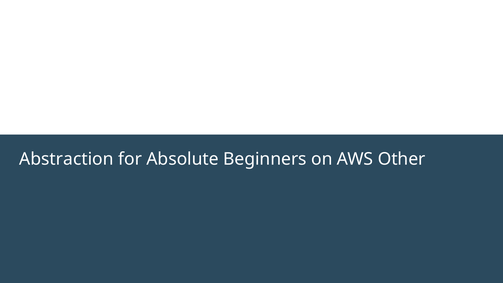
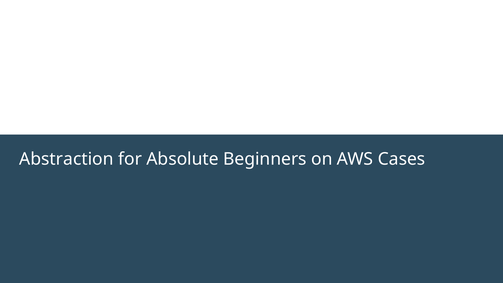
Other: Other -> Cases (402, 159)
